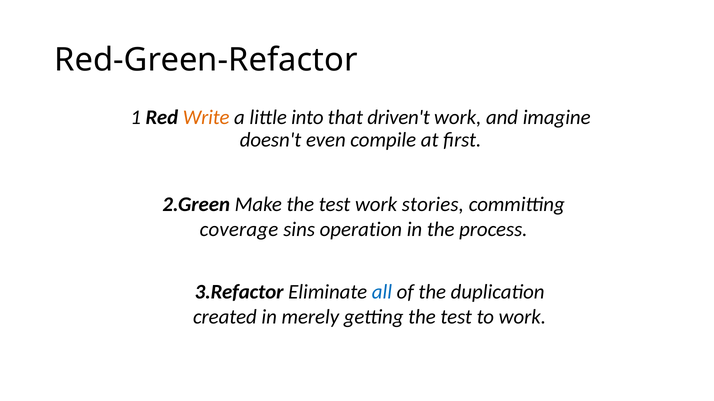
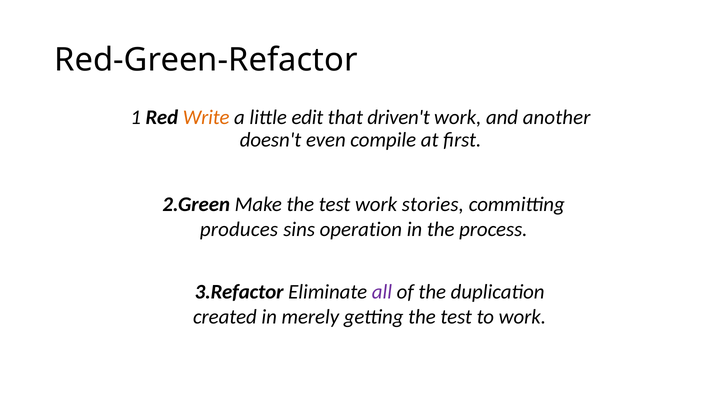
into: into -> edit (307, 118)
imagine: imagine -> another (557, 118)
coverage: coverage -> produces (239, 230)
all colour: blue -> purple (382, 292)
